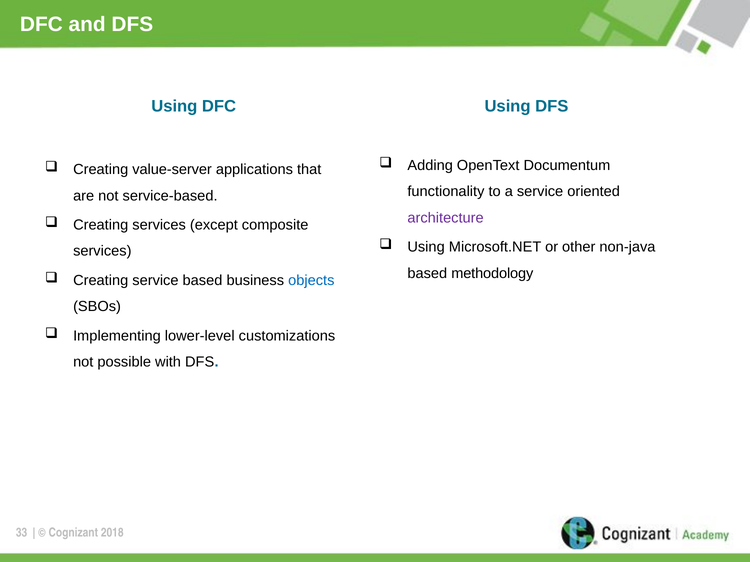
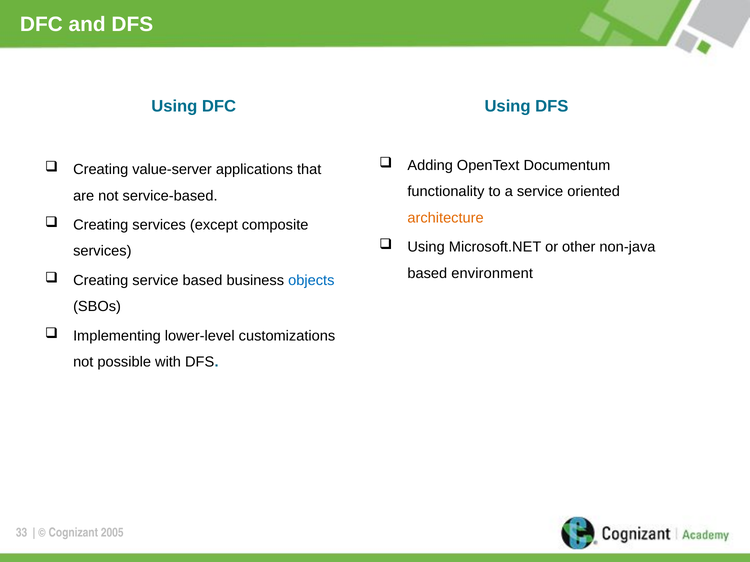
architecture colour: purple -> orange (446, 218)
methodology: methodology -> environment (492, 273)
2018: 2018 -> 2005 (112, 533)
